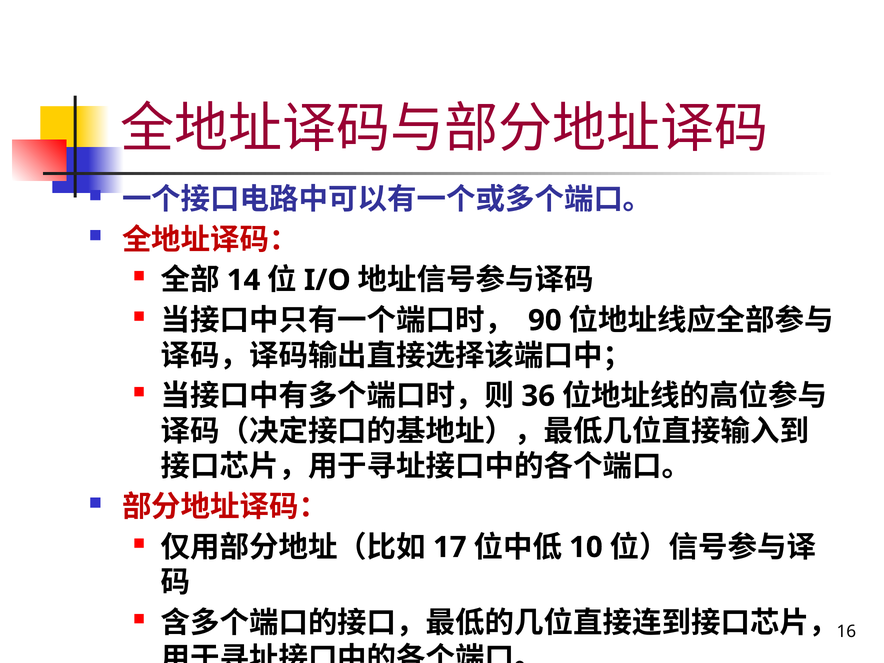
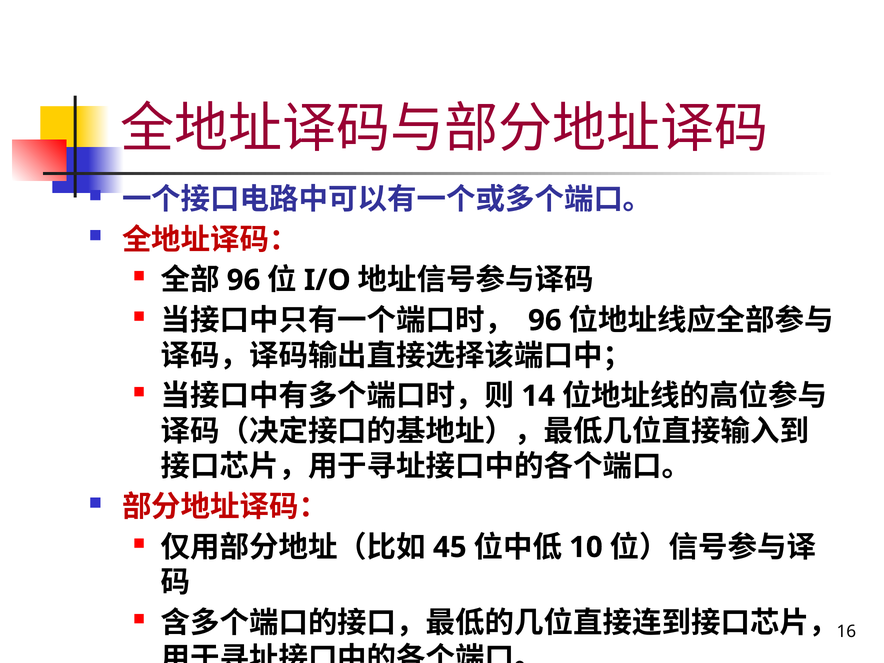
14: 14 -> 96 (244, 280)
90: 90 -> 96 (545, 320)
36: 36 -> 14 (538, 396)
17: 17 -> 45 (450, 547)
